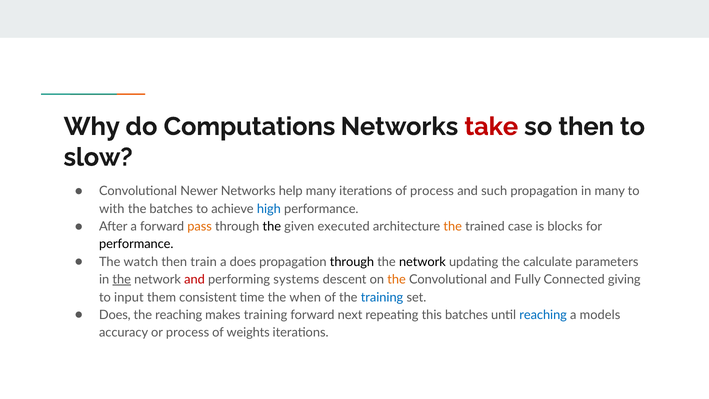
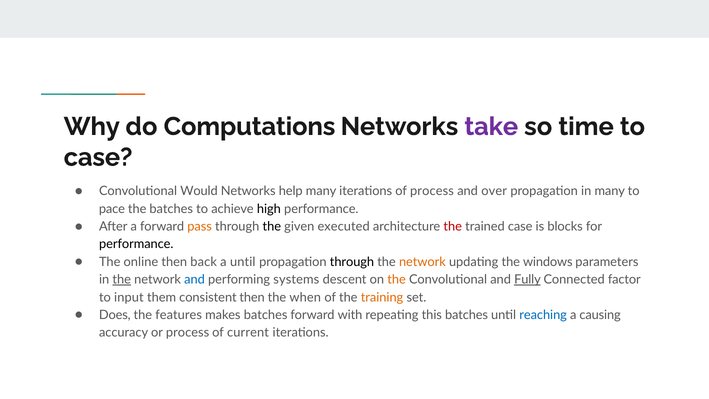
take colour: red -> purple (491, 126)
so then: then -> time (586, 126)
slow: slow -> case (98, 157)
Newer: Newer -> Would (199, 191)
such: such -> over (494, 191)
with: with -> pace (112, 209)
high colour: blue -> black (269, 209)
the colour: orange -> red (453, 226)
watch: watch -> online (141, 262)
train: train -> back (204, 262)
a does: does -> until (243, 262)
network colour: black -> orange (422, 262)
calculate: calculate -> windows (548, 262)
and colour: red -> blue (195, 279)
Fully underline: none -> present (527, 279)
giving: giving -> factor (624, 279)
consistent time: time -> then (252, 297)
training colour: blue -> orange (382, 297)
the reaching: reaching -> features (179, 315)
makes training: training -> batches (266, 315)
next: next -> with (350, 315)
models: models -> causing (600, 315)
weights: weights -> current (248, 332)
